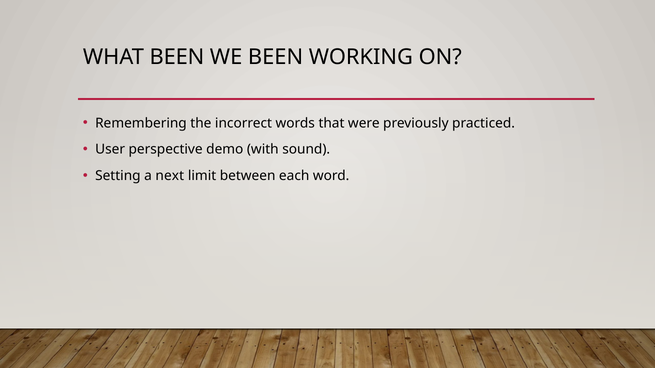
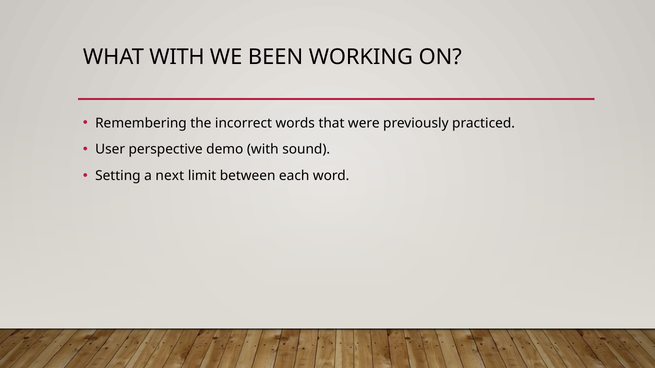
WHAT BEEN: BEEN -> WITH (177, 57)
